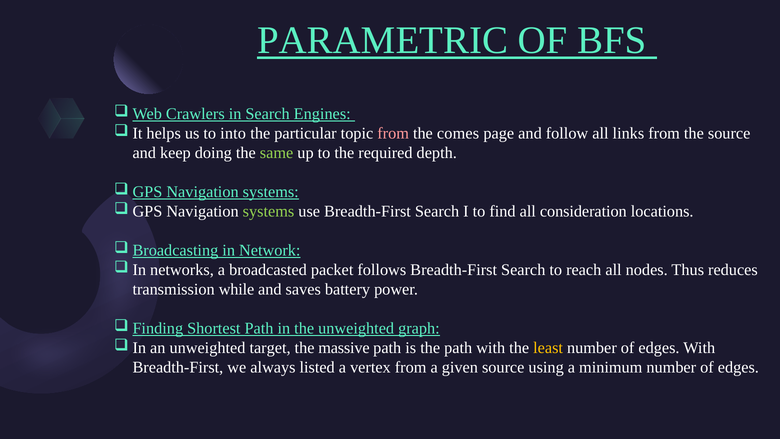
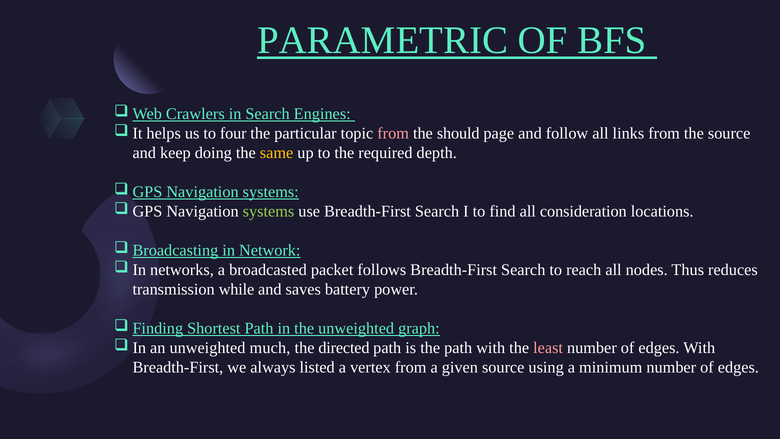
into: into -> four (233, 133)
comes: comes -> should (458, 133)
same colour: light green -> yellow (277, 153)
target: target -> much (270, 348)
massive: massive -> directed (344, 348)
least colour: yellow -> pink (548, 348)
